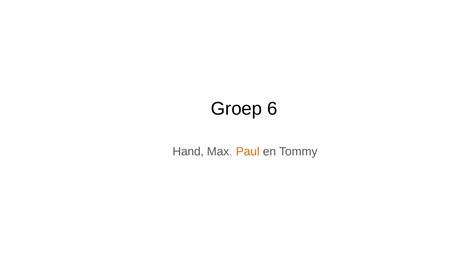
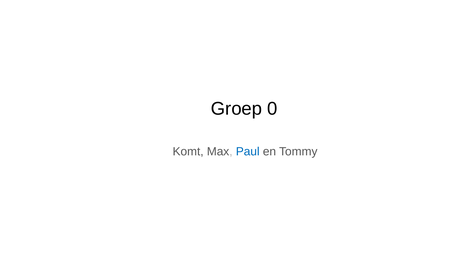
6: 6 -> 0 (272, 109)
Hand: Hand -> Komt (188, 152)
Paul colour: orange -> blue (248, 152)
